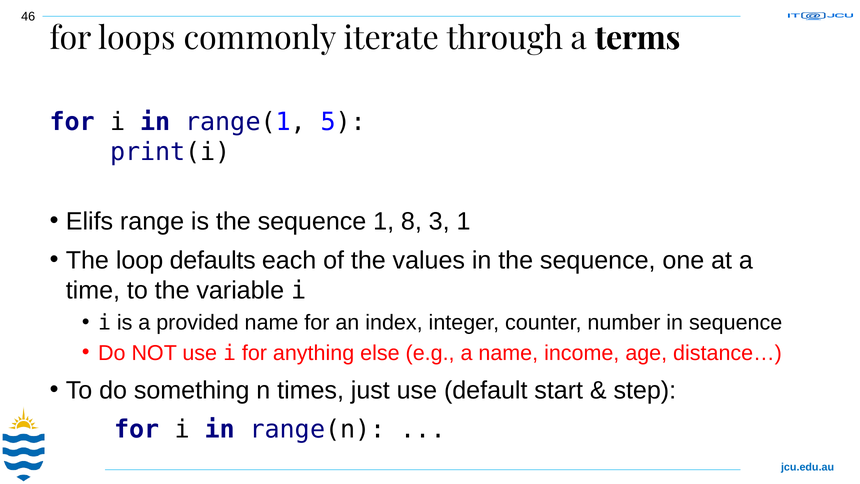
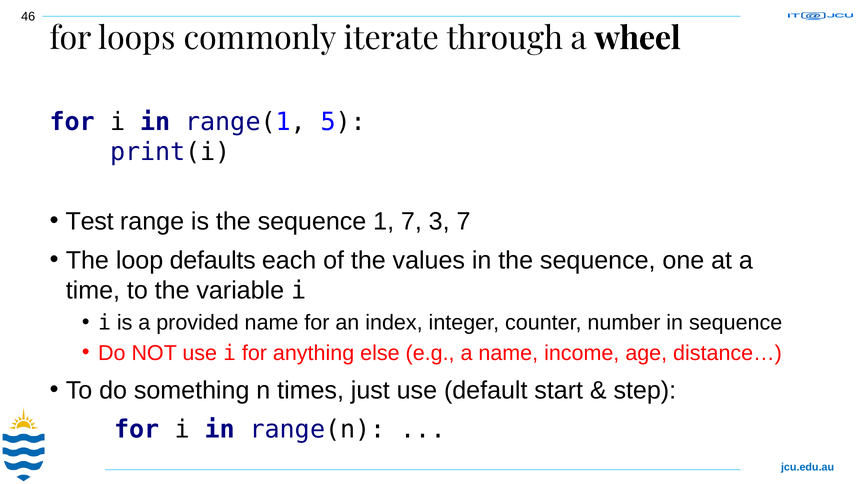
terms: terms -> wheel (638, 39)
Elifs: Elifs -> Test (90, 221)
1 8: 8 -> 7 (411, 221)
3 1: 1 -> 7 (463, 221)
